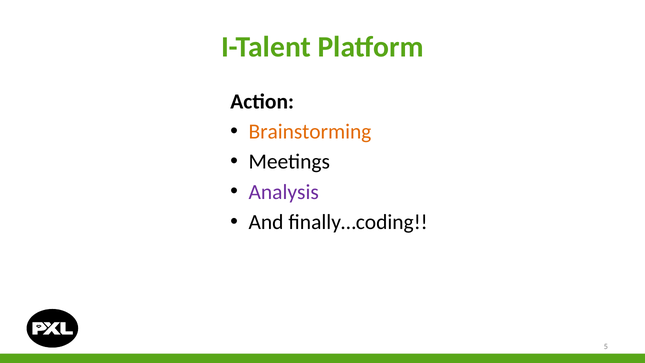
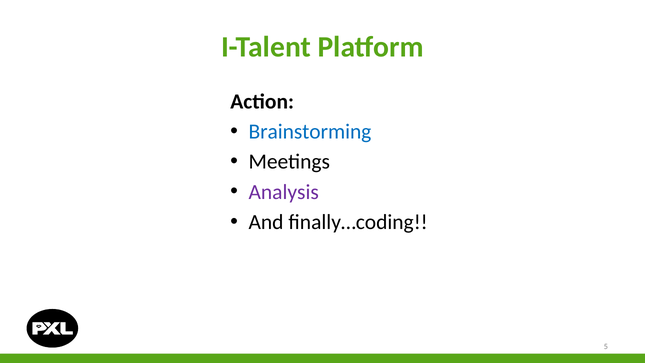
Brainstorming colour: orange -> blue (310, 132)
